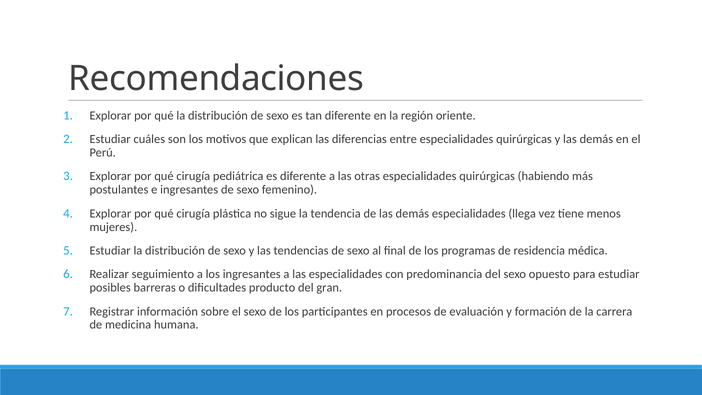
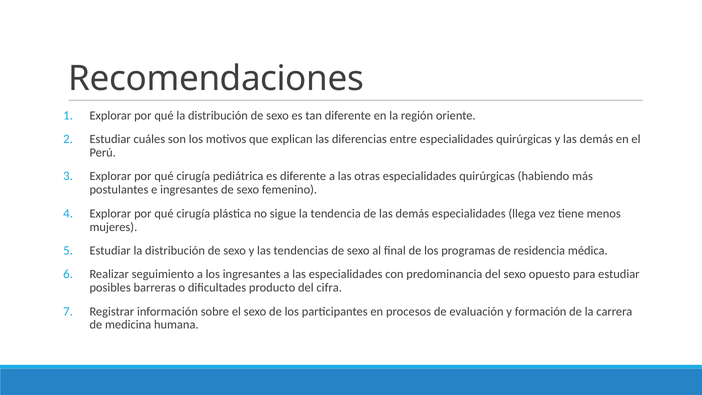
gran: gran -> cifra (329, 288)
